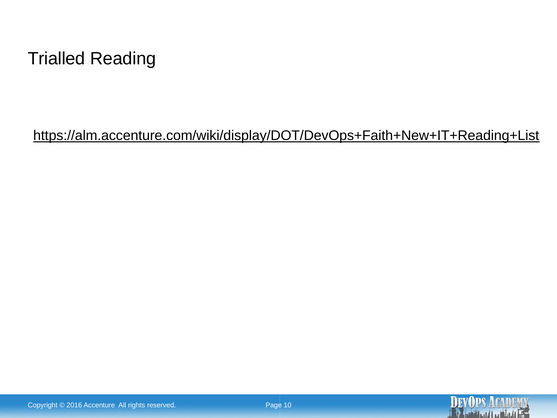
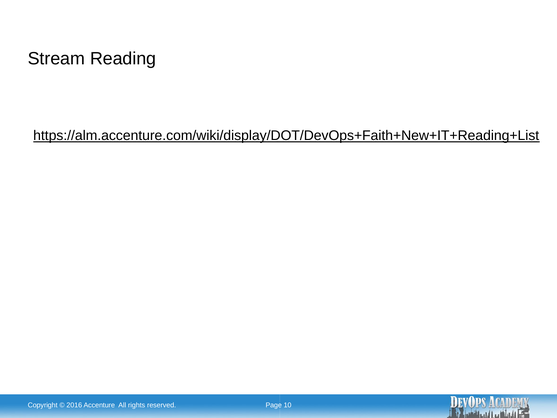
Trialled: Trialled -> Stream (56, 59)
